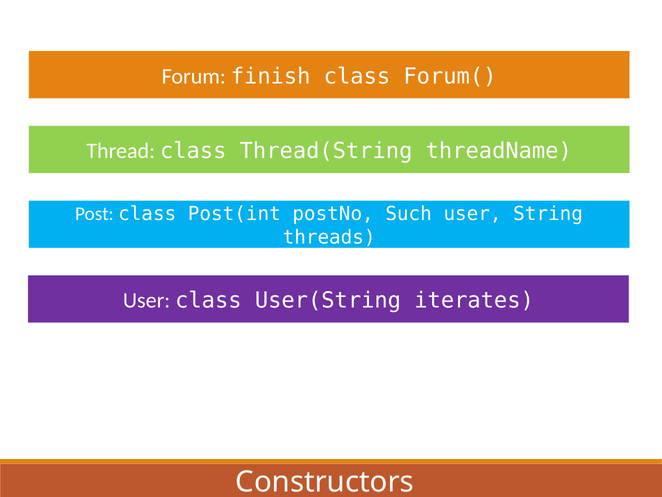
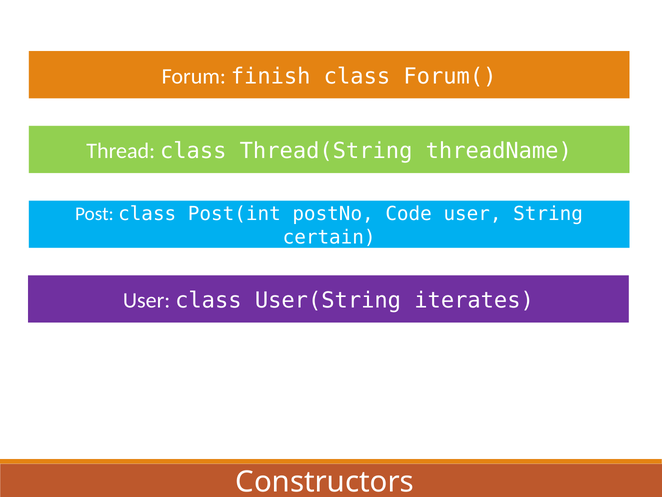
Such: Such -> Code (409, 214)
threads: threads -> certain (329, 237)
